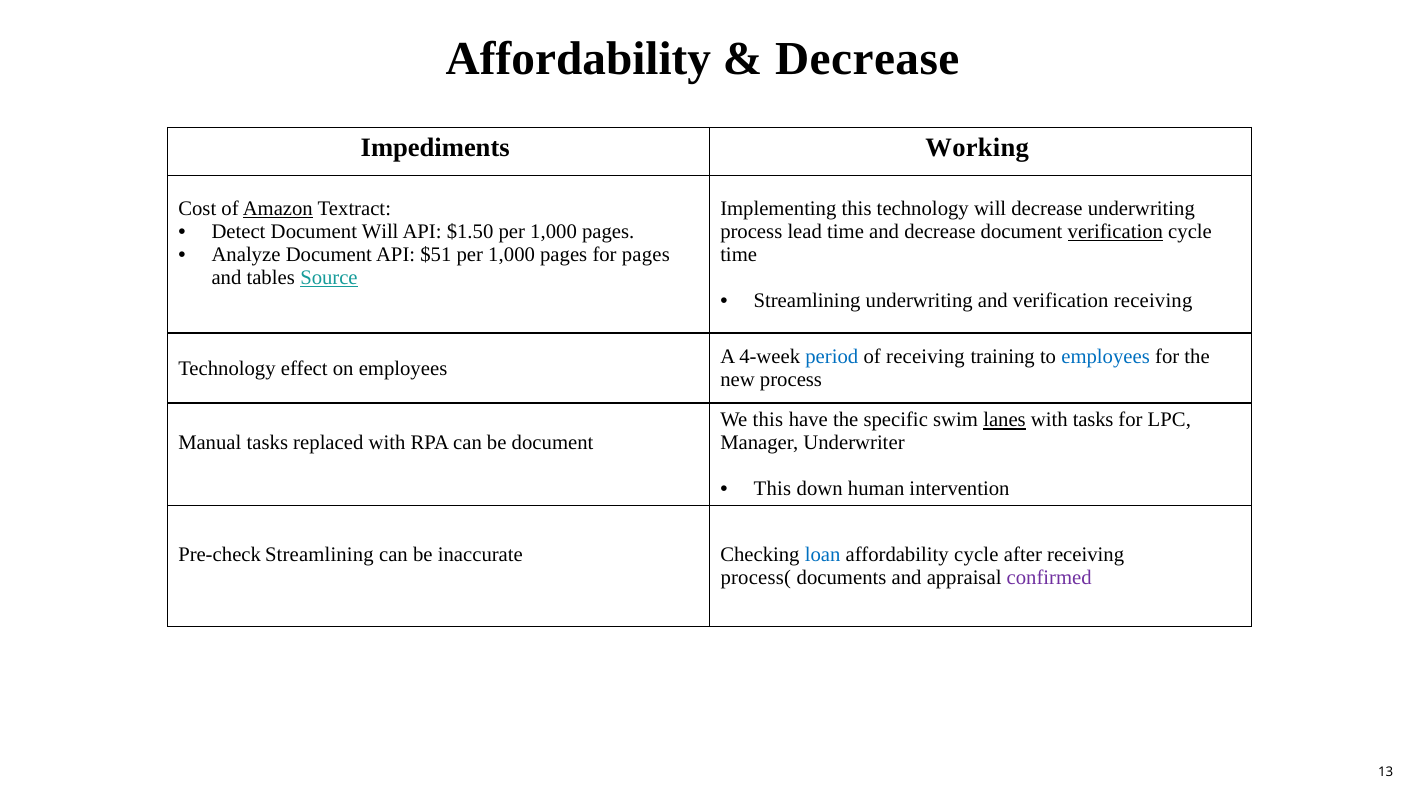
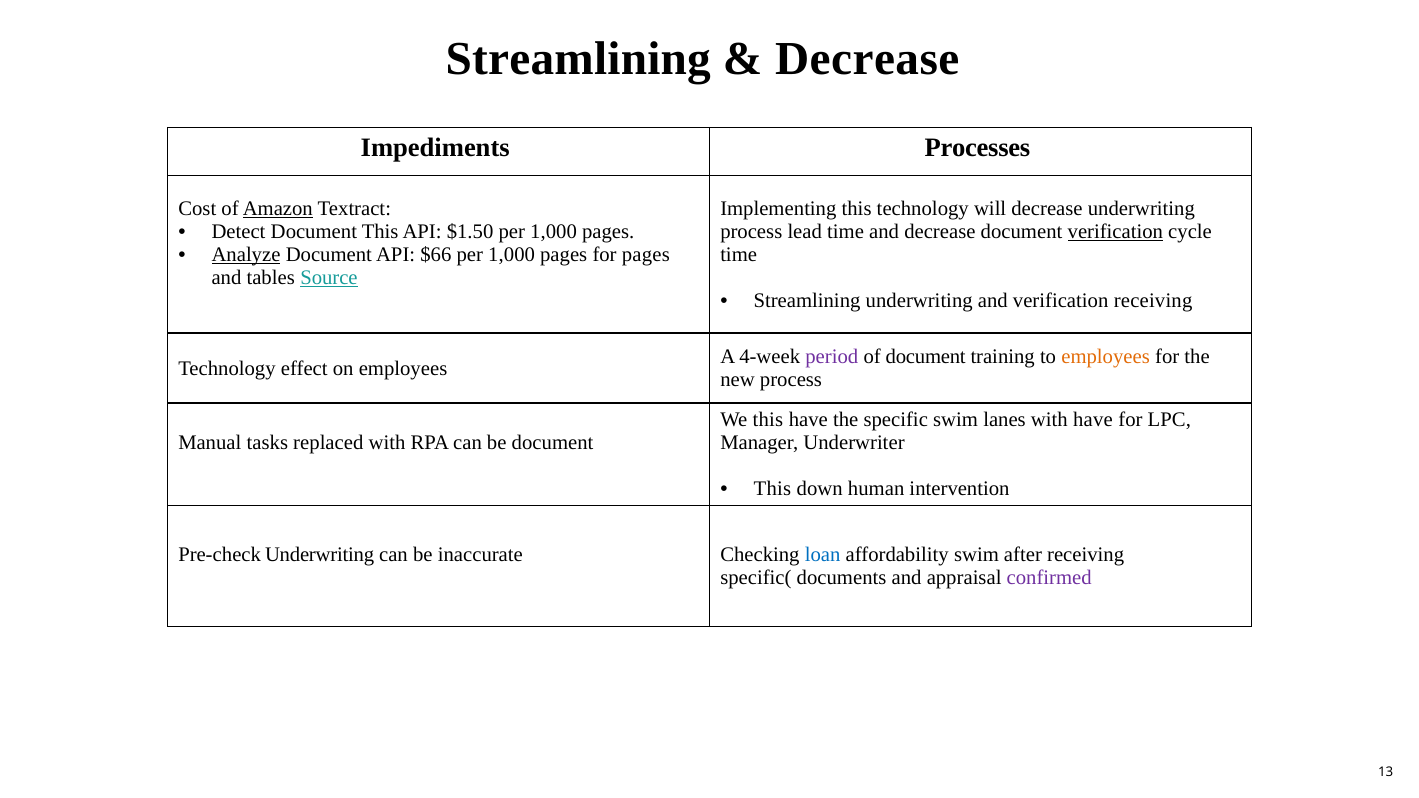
Affordability: Affordability -> Streamlining (578, 59)
Working: Working -> Processes (977, 148)
Document Will: Will -> This (380, 232)
Analyze underline: none -> present (246, 255)
$51: $51 -> $66 (436, 255)
period colour: blue -> purple (832, 357)
of receiving: receiving -> document (926, 357)
employees colour: blue -> orange (1106, 357)
lanes underline: present -> none (1005, 420)
with tasks: tasks -> have (1093, 420)
Pre-check Streamlining: Streamlining -> Underwriting (320, 555)
affordability cycle: cycle -> swim (976, 555)
process(: process( -> specific( (756, 577)
